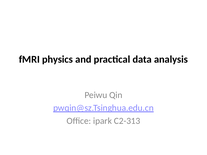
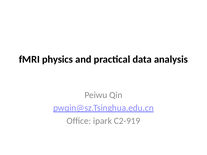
C2-313: C2-313 -> C2-919 (127, 121)
